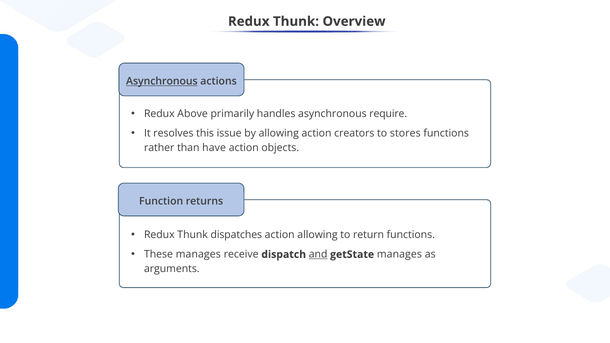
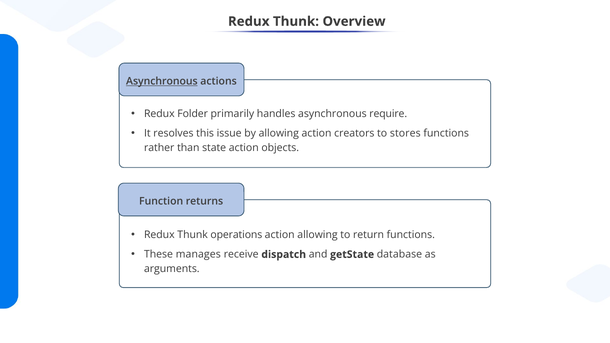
Above: Above -> Folder (193, 114)
have: have -> state (214, 148)
dispatches: dispatches -> operations (236, 235)
and underline: present -> none (318, 255)
getState manages: manages -> database (399, 255)
